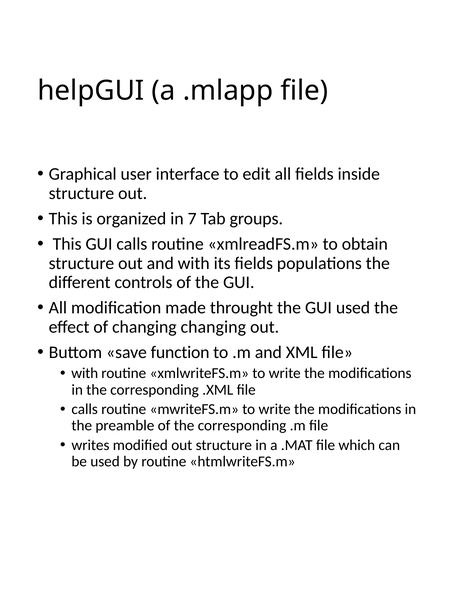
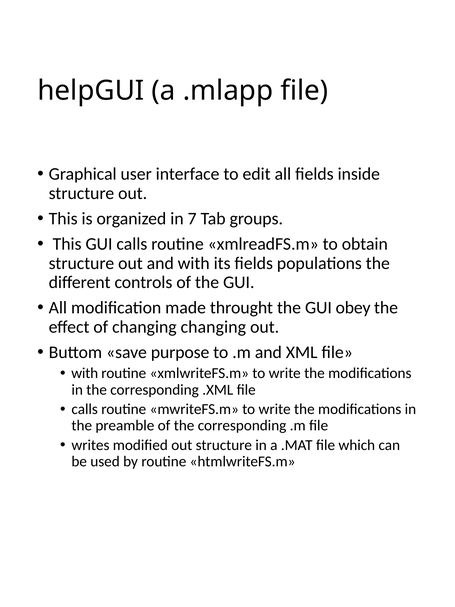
GUI used: used -> obey (353, 308)
function: function -> purpose (180, 352)
